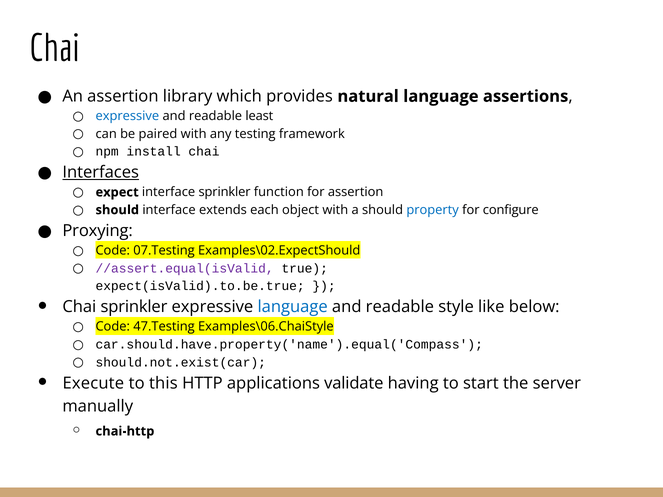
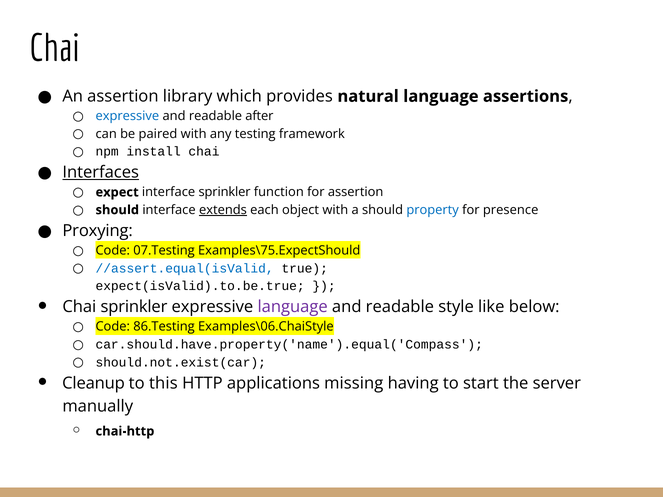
least: least -> after (259, 116)
extends underline: none -> present (223, 210)
configure: configure -> presence (511, 210)
Examples\02.ExpectShould: Examples\02.ExpectShould -> Examples\75.ExpectShould (279, 251)
//assert.equal(isValid colour: purple -> blue (185, 268)
language colour: blue -> purple (293, 307)
47.Testing: 47.Testing -> 86.Testing (164, 327)
Execute: Execute -> Cleanup (94, 383)
validate: validate -> missing (354, 383)
